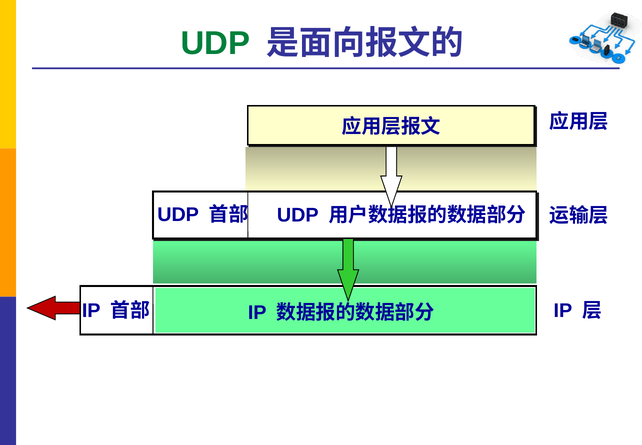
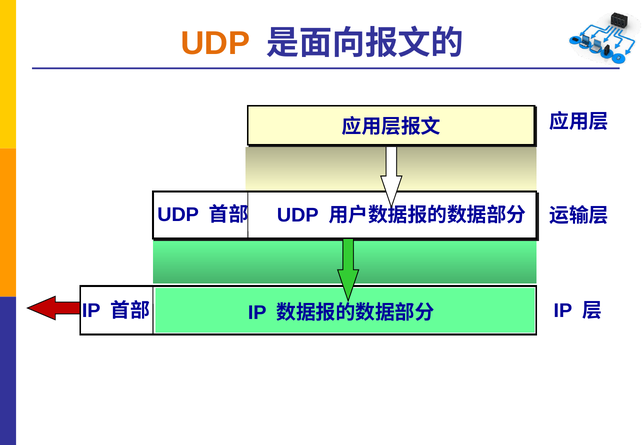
UDP colour: green -> orange (215, 43)
